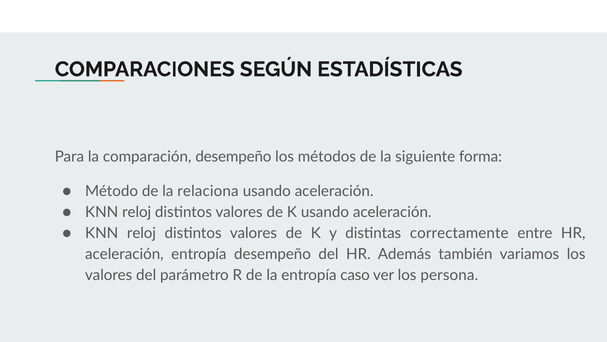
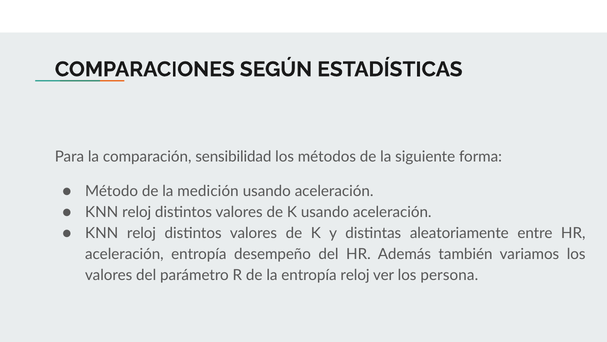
comparación desempeño: desempeño -> sensibilidad (233, 157)
relaciona: relaciona -> medición (208, 191)
correctamente: correctamente -> aleatoriamente (459, 233)
entropía caso: caso -> reloj (355, 275)
